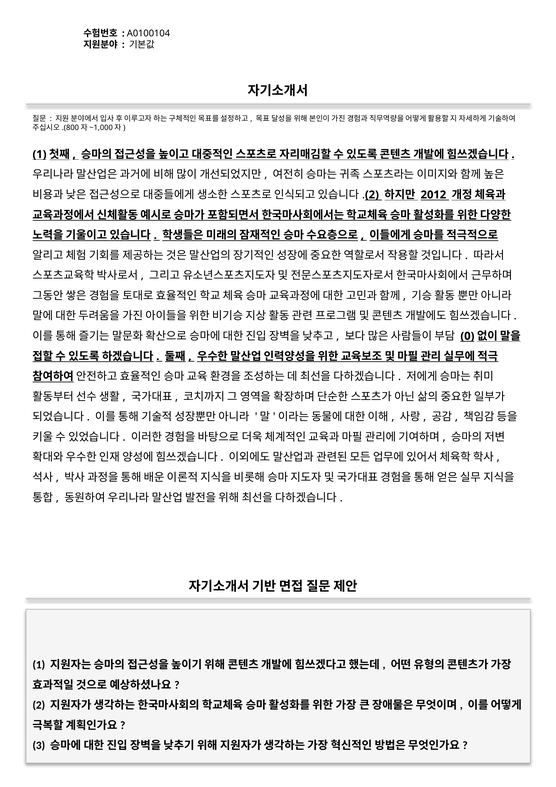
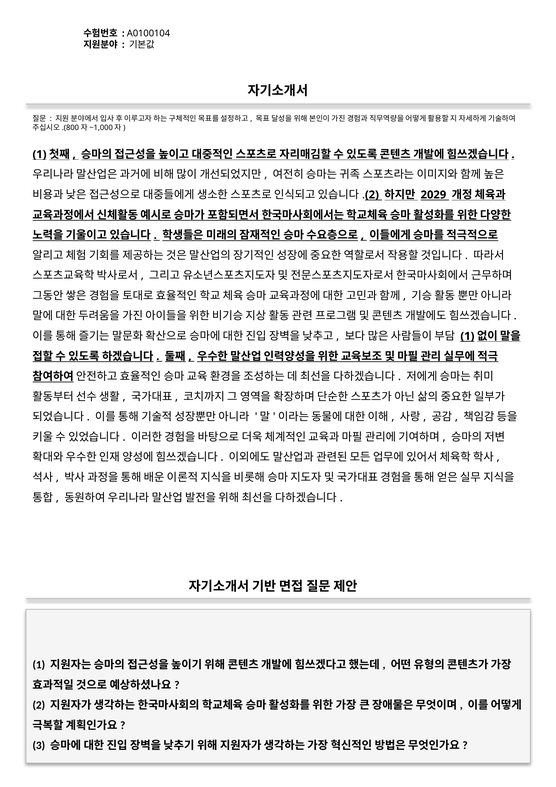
2012: 2012 -> 2029 (433, 195)
0: 0 -> 1 (467, 336)
